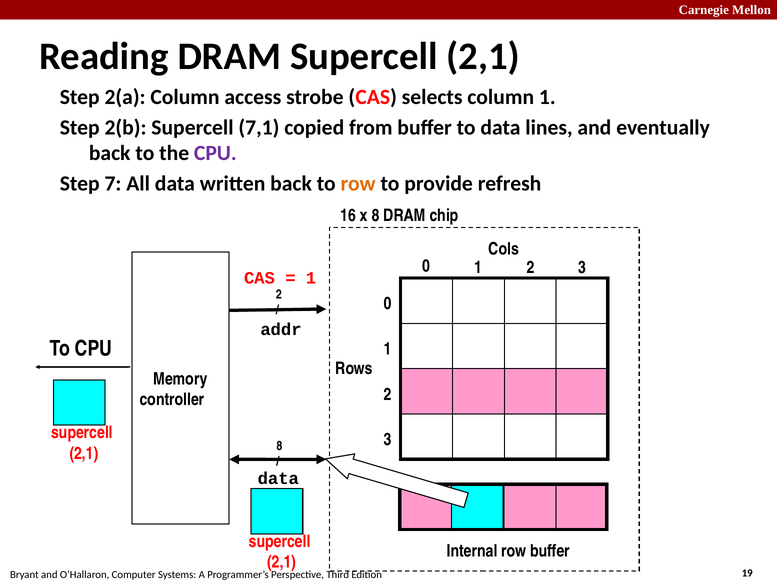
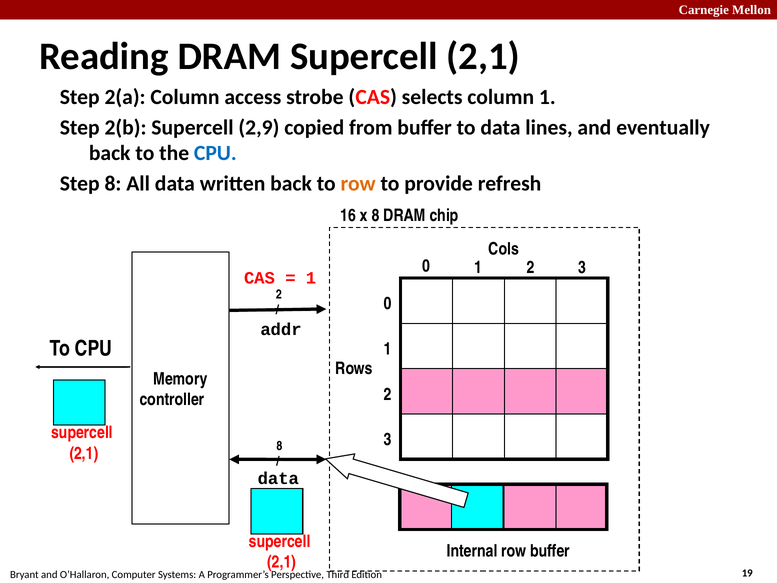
7,1: 7,1 -> 2,9 (259, 127)
CPU colour: purple -> blue (215, 153)
Step 7: 7 -> 8 (113, 184)
